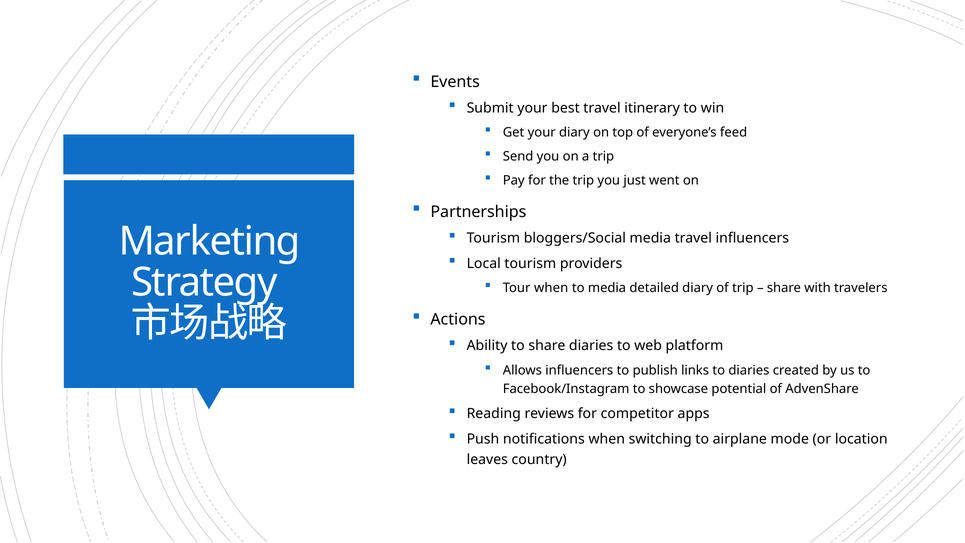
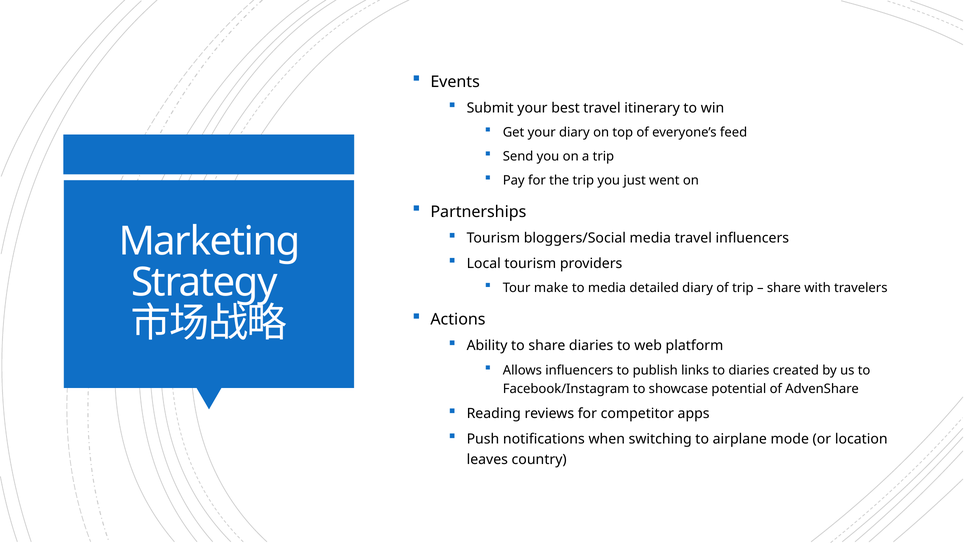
Tour when: when -> make (551, 288)
